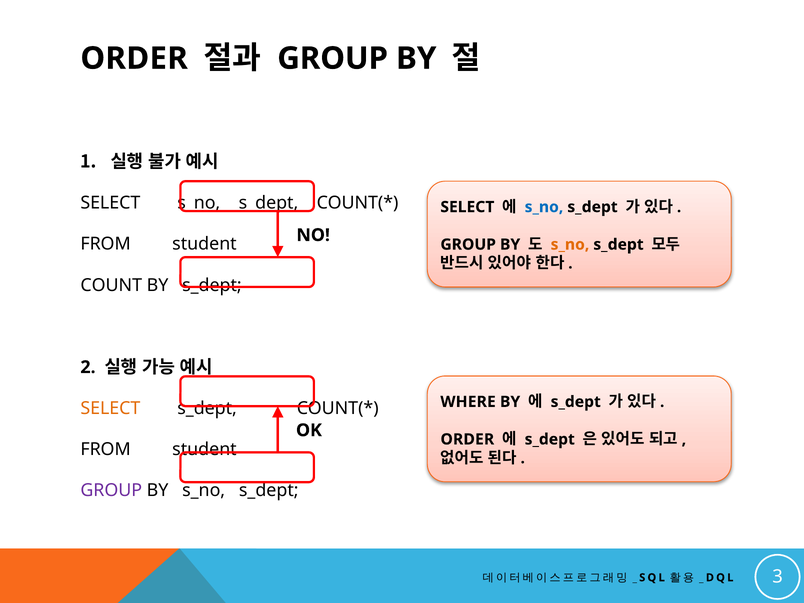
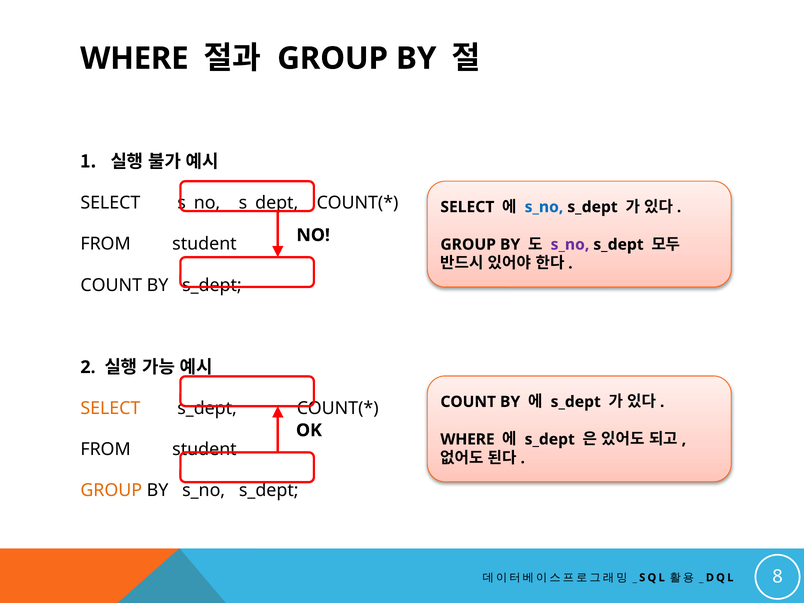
ORDER: ORDER -> WHERE (134, 58)
s_no colour: orange -> purple (570, 245)
WHERE: WHERE -> COUNT (468, 402)
ORDER: ORDER -> WHERE (467, 439)
GROUP colour: purple -> orange (111, 490)
3: 3 -> 8 (778, 577)
